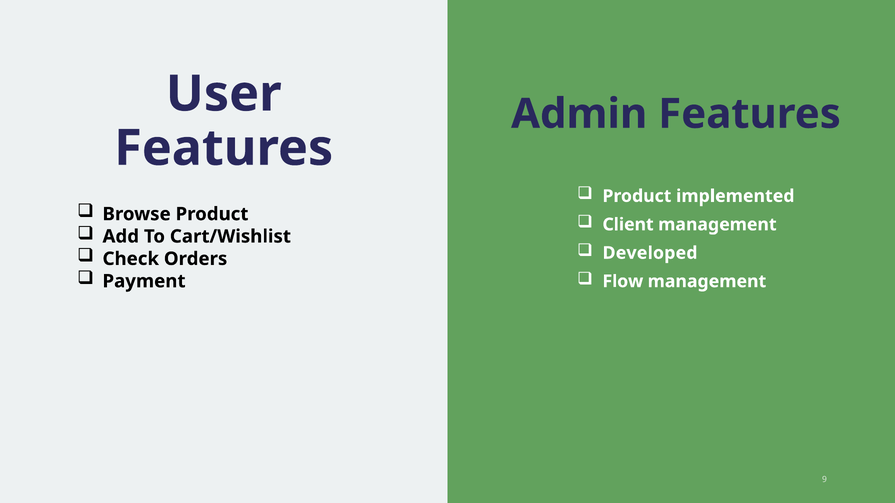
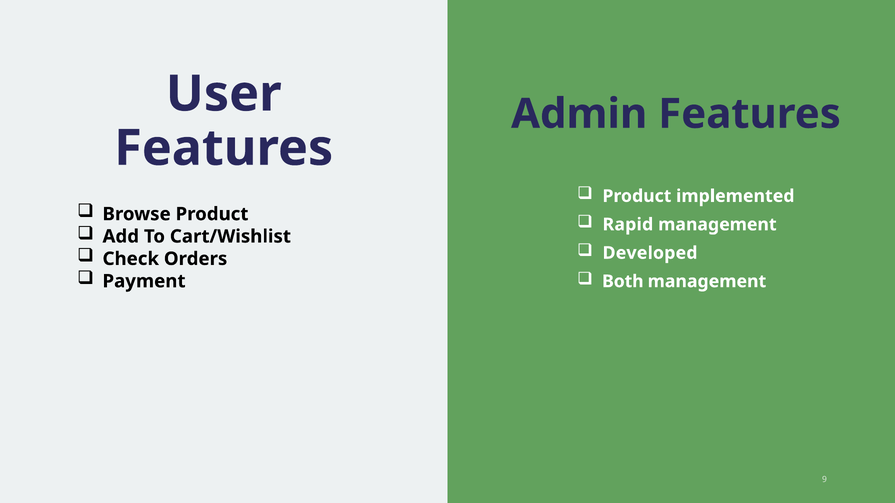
Client: Client -> Rapid (628, 225)
Flow: Flow -> Both (623, 282)
